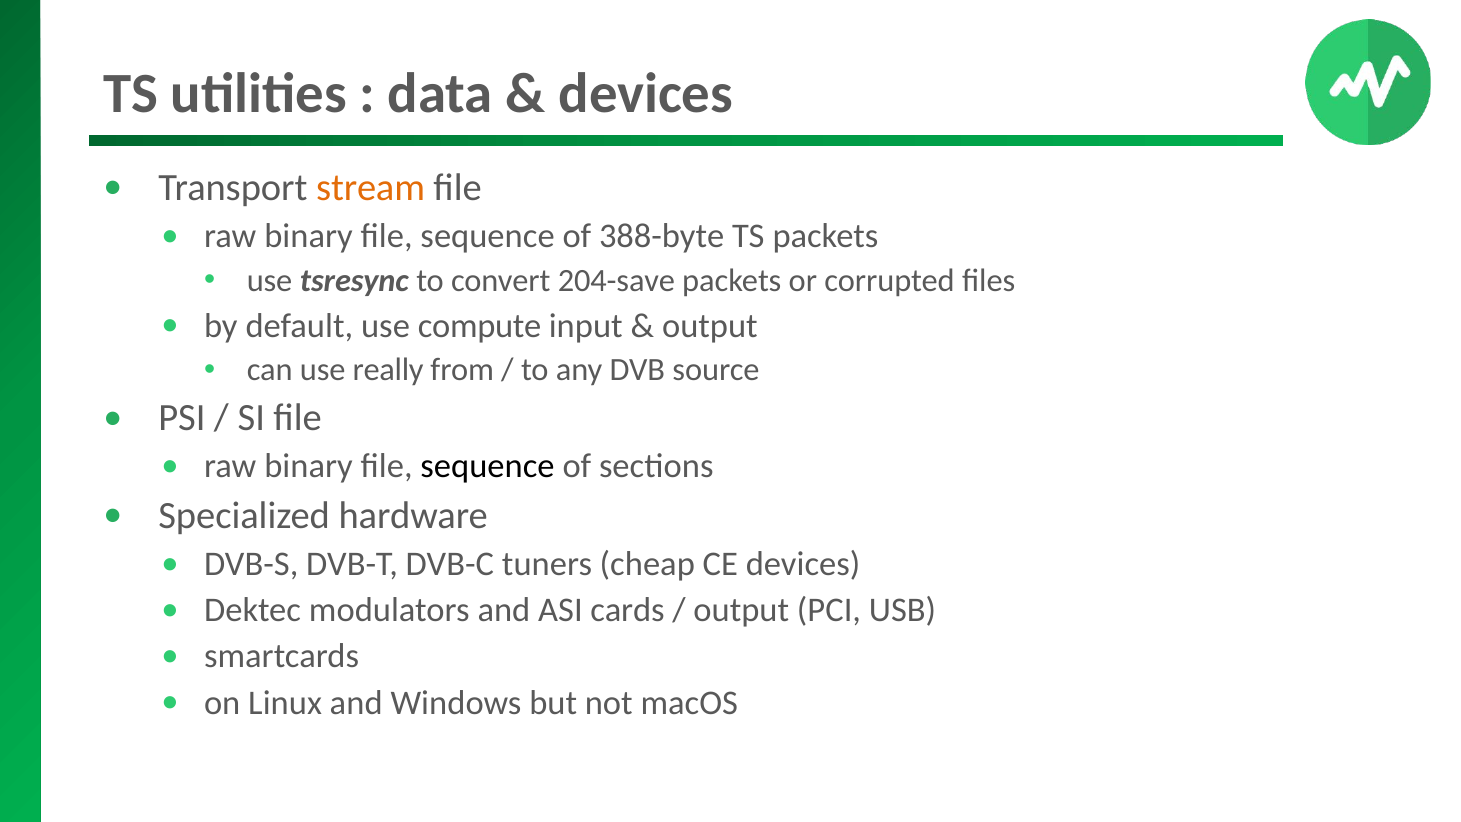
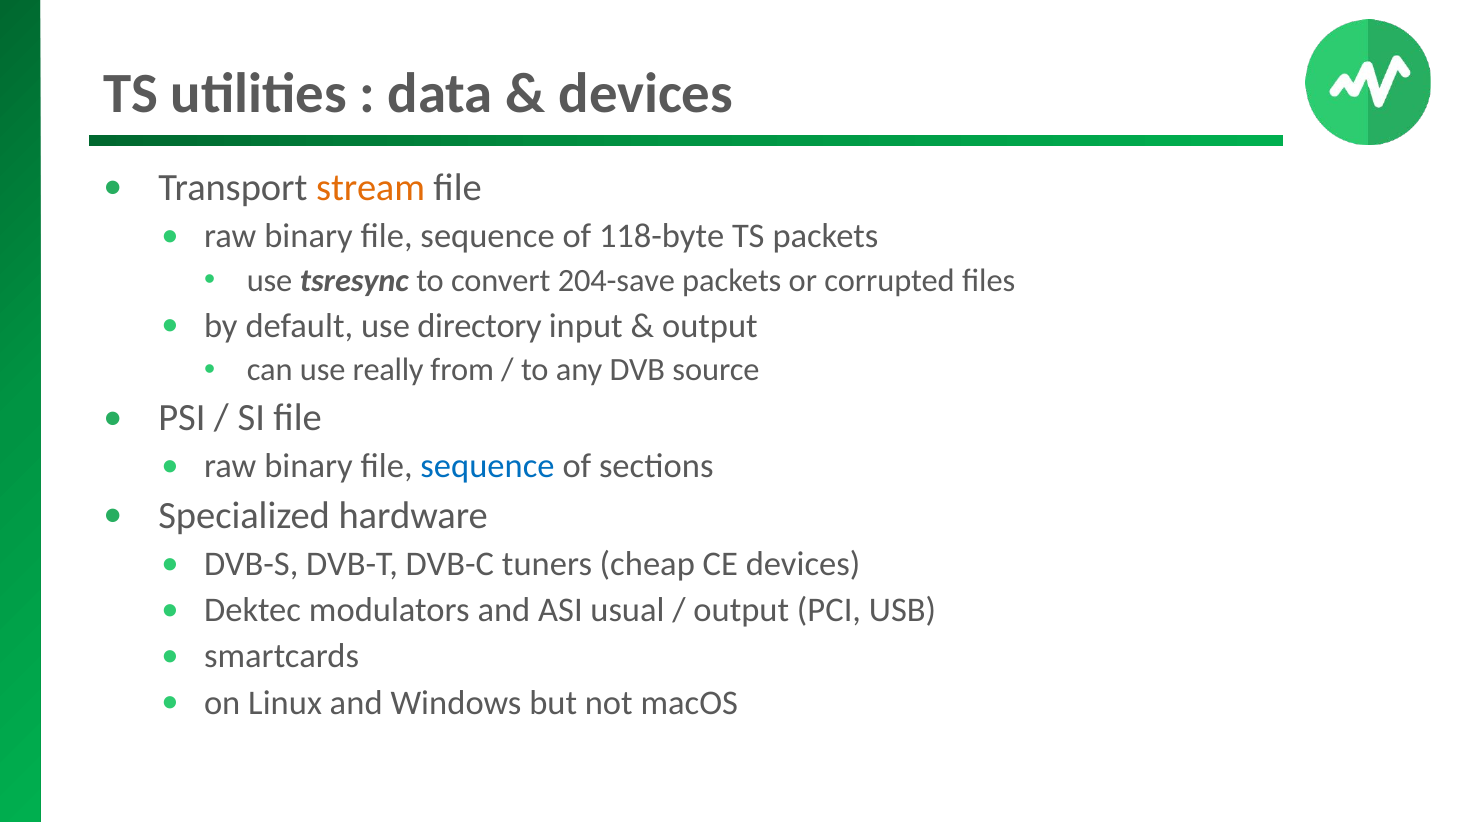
388-byte: 388-byte -> 118-byte (662, 236)
compute: compute -> directory (480, 326)
sequence colour: black -> blue (488, 466)
cards: cards -> usual (627, 610)
